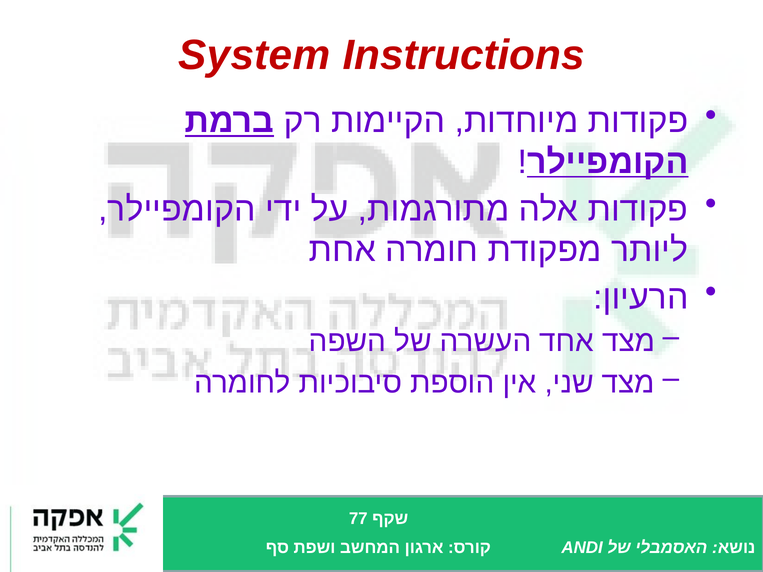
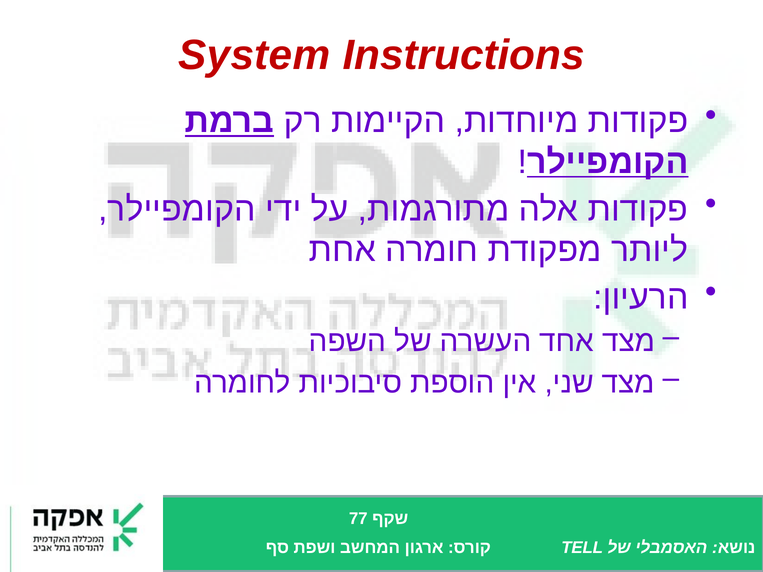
ANDI: ANDI -> TELL (582, 548)
